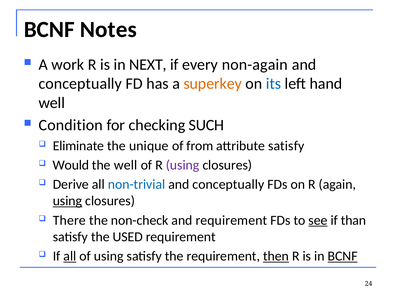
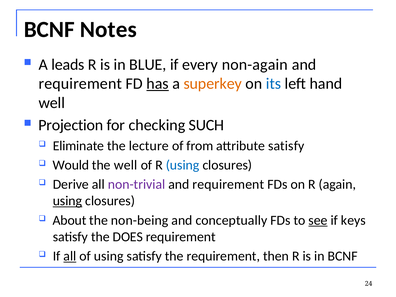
work: work -> leads (68, 64)
NEXT: NEXT -> BLUE (148, 64)
conceptually: conceptually -> requirement (80, 84)
has underline: none -> present (158, 84)
Condition: Condition -> Projection (71, 125)
unique: unique -> lecture (149, 146)
using colour: purple -> blue (183, 165)
non-trivial colour: blue -> purple (137, 184)
conceptually: conceptually -> requirement (228, 184)
There: There -> About (70, 220)
non-check: non-check -> non-being (140, 220)
and requirement: requirement -> conceptually (231, 220)
than: than -> keys (353, 220)
USED: USED -> DOES (128, 237)
then underline: present -> none (276, 256)
BCNF underline: present -> none (343, 256)
